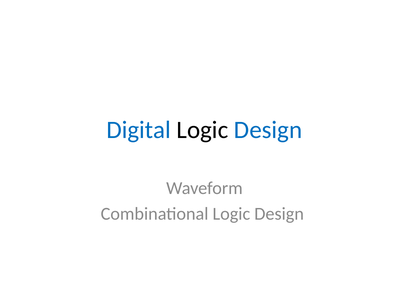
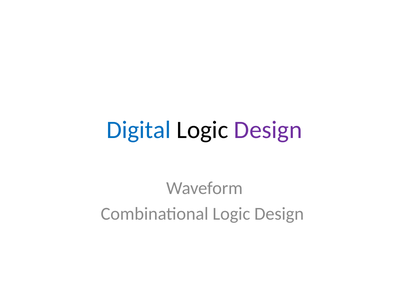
Design colour: blue -> purple (268, 130)
